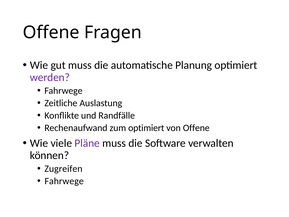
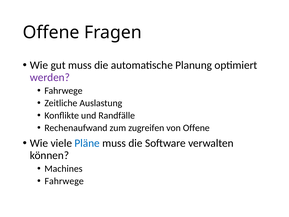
zum optimiert: optimiert -> zugreifen (146, 128)
Pläne colour: purple -> blue (87, 143)
Zugreifen: Zugreifen -> Machines (63, 168)
